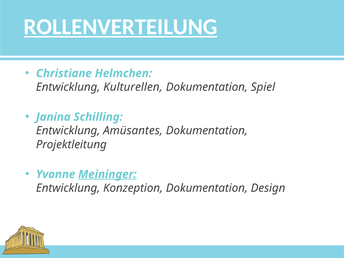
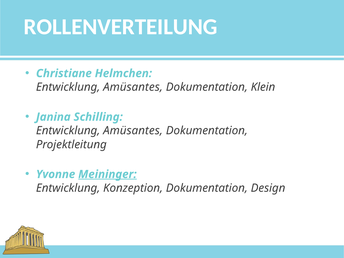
ROLLENVERTEILUNG underline: present -> none (121, 27)
Kulturellen: Kulturellen -> Amüsantes (133, 87)
Spiel: Spiel -> Klein (263, 87)
